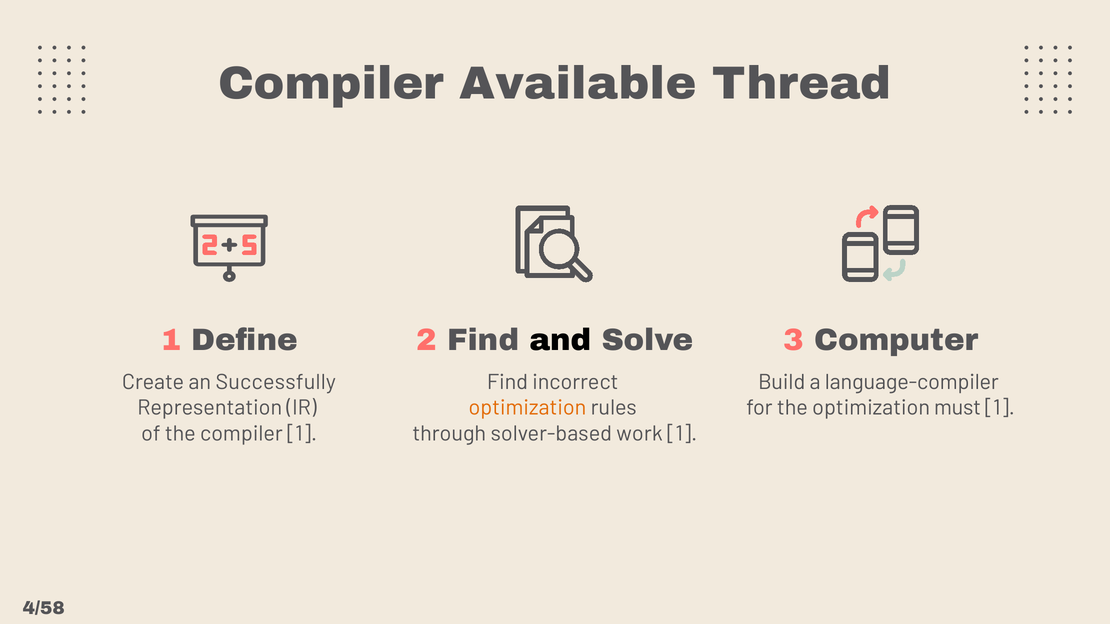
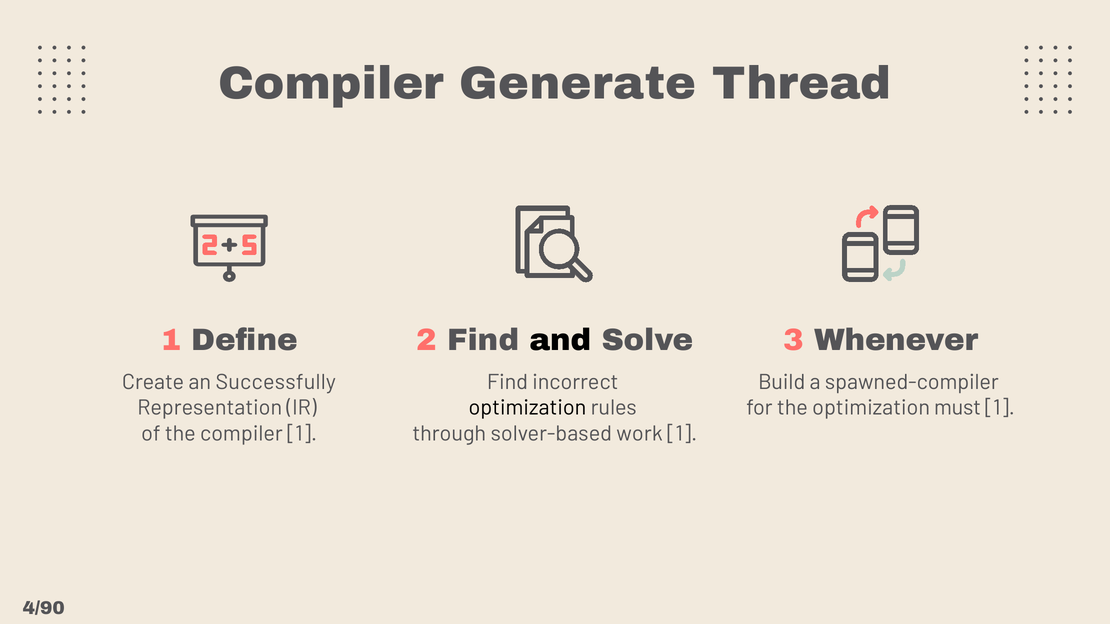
Available: Available -> Generate (578, 84)
Computer: Computer -> Whenever (896, 340)
language-compiler: language-compiler -> spawned-compiler (912, 382)
optimization colour: orange -> black (527, 408)
4/58: 4/58 -> 4/90 (44, 609)
